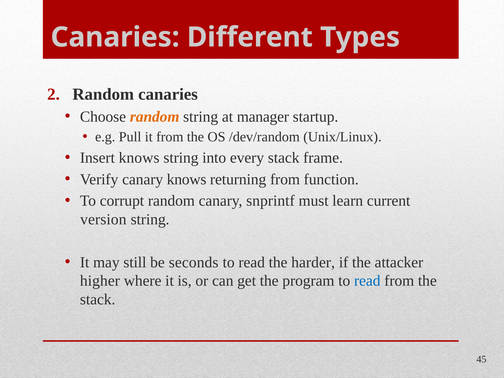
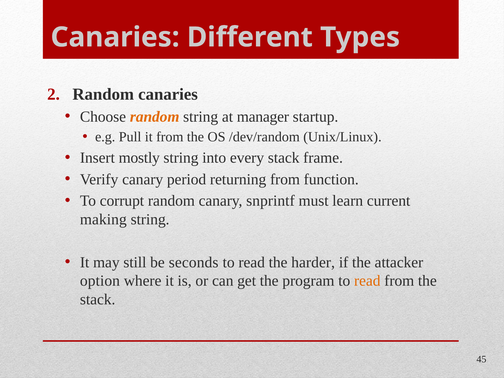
Insert knows: knows -> mostly (139, 158)
canary knows: knows -> period (187, 179)
version: version -> making (103, 219)
higher: higher -> option (100, 281)
read colour: blue -> orange (367, 281)
